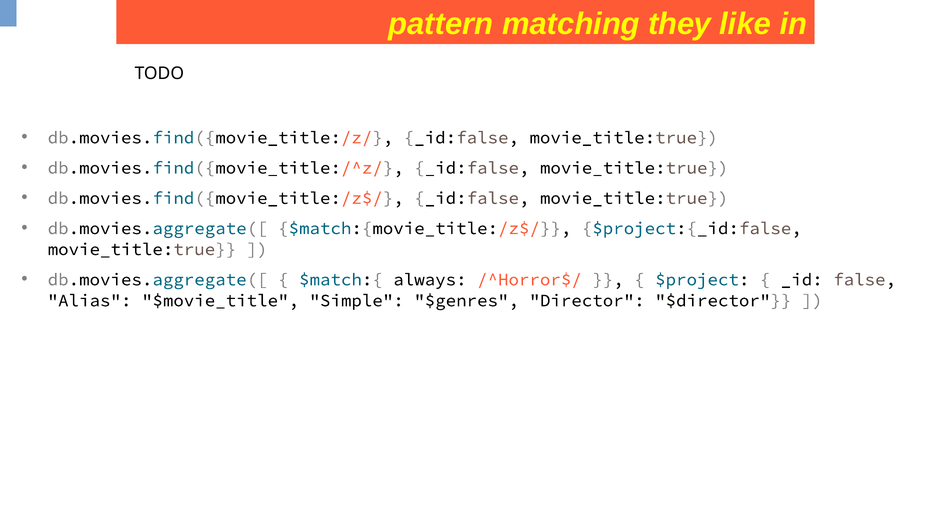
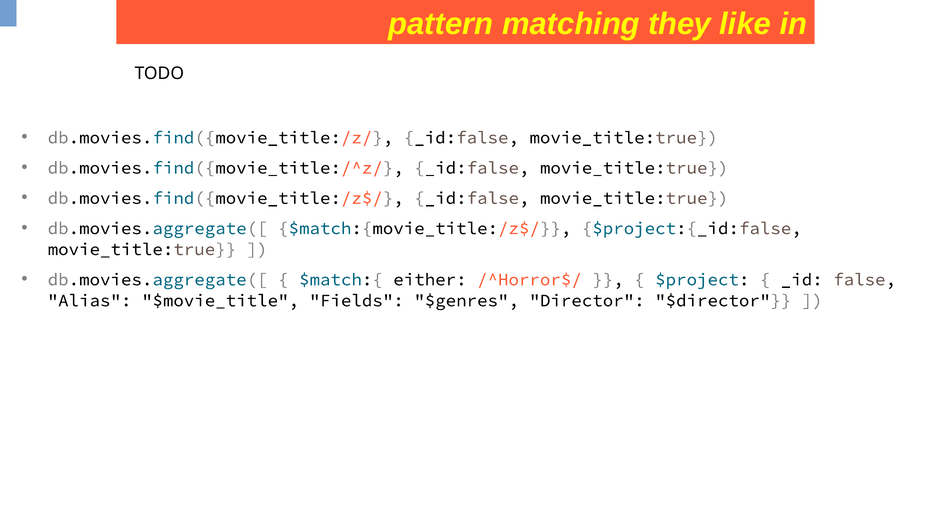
always: always -> either (430, 279)
Simple: Simple -> Fields (357, 300)
